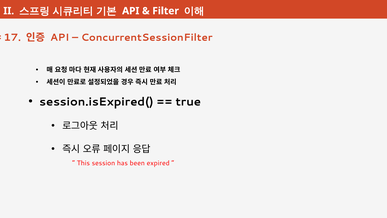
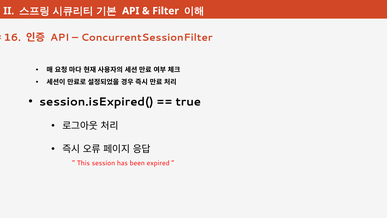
17: 17 -> 16 (12, 37)
